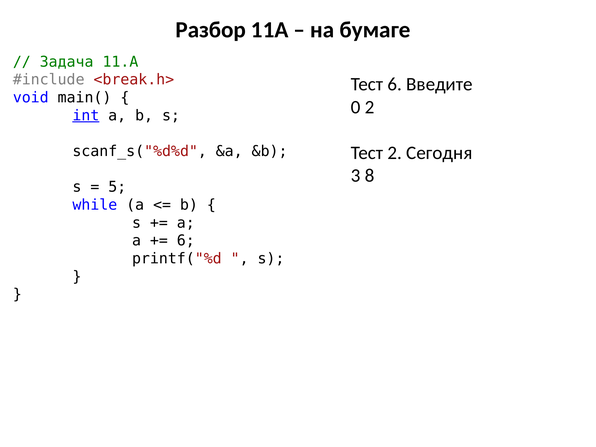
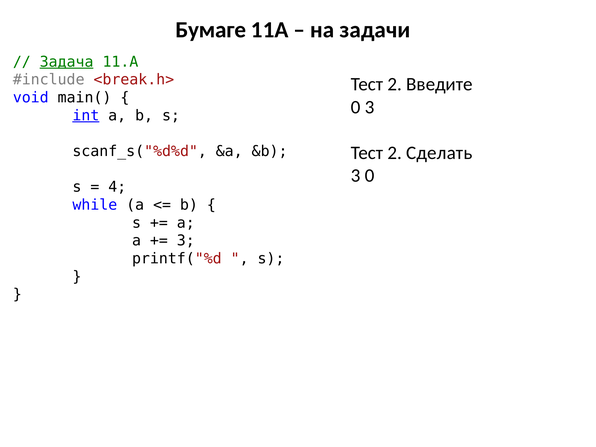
Разбор: Разбор -> Бумаге (211, 30)
бумаге: бумаге -> задачи (375, 30)
Задача underline: none -> present (67, 62)
6: 6 -> 2 (395, 84)
0 2: 2 -> 3 (370, 107)
Сегодня: Сегодня -> Сделать (439, 153)
3 8: 8 -> 0 (370, 176)
5: 5 -> 4 (117, 187)
6: 6 -> 3 (186, 241)
